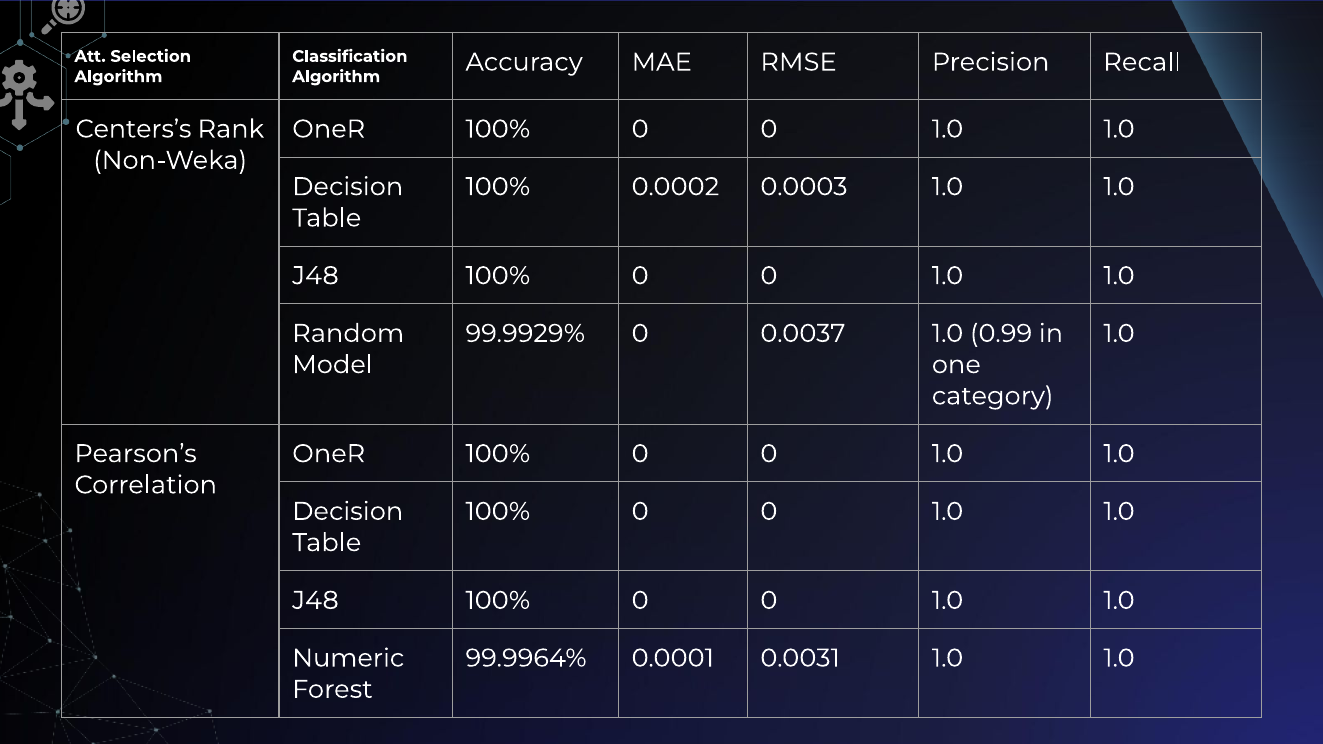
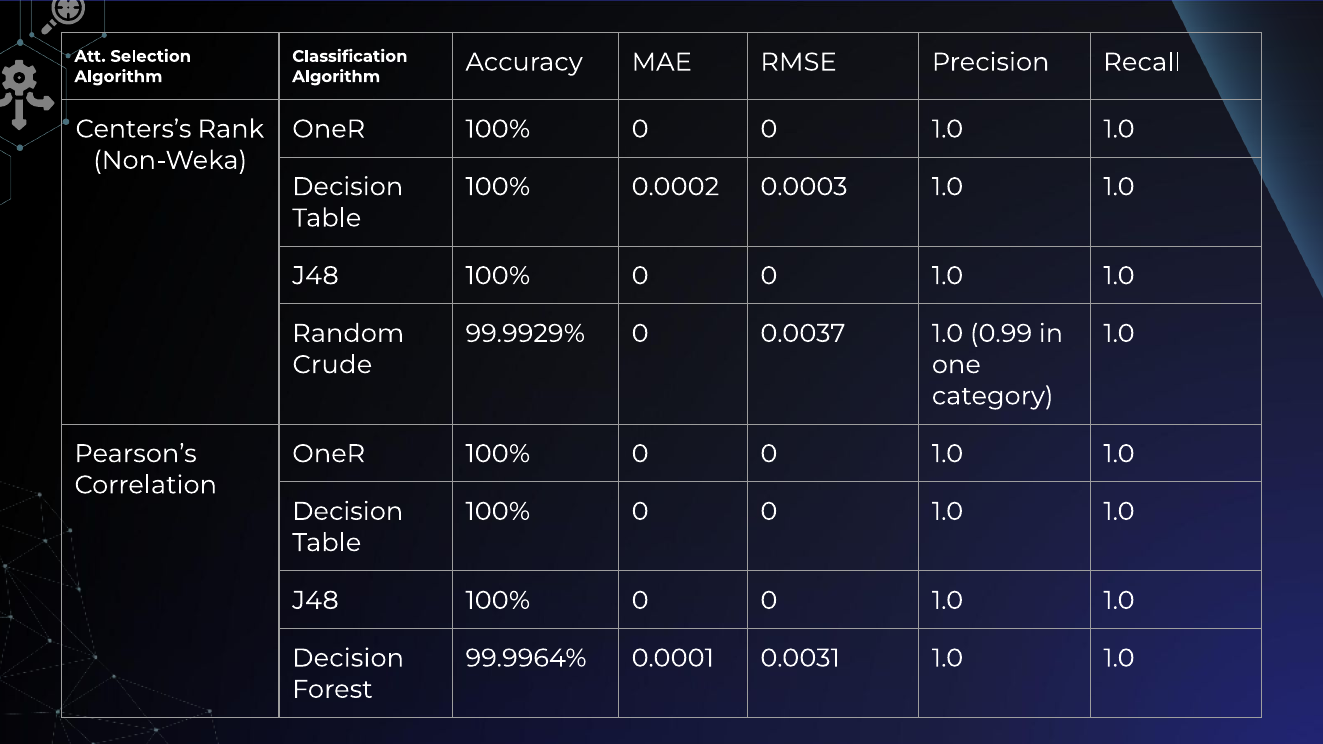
Model: Model -> Crude (332, 365)
Numeric: Numeric -> Decision (348, 658)
